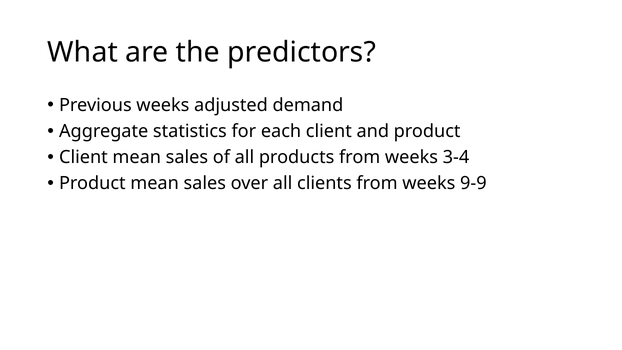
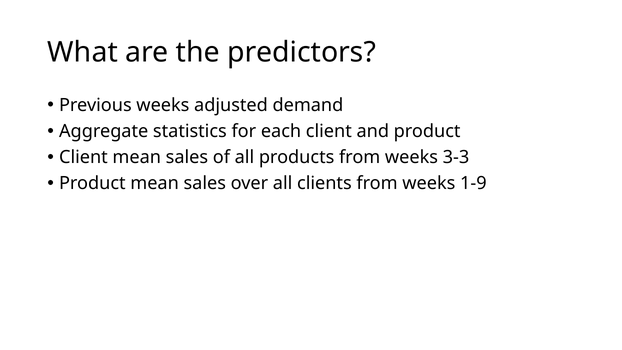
3-4: 3-4 -> 3-3 (456, 157)
9-9: 9-9 -> 1-9 (473, 183)
